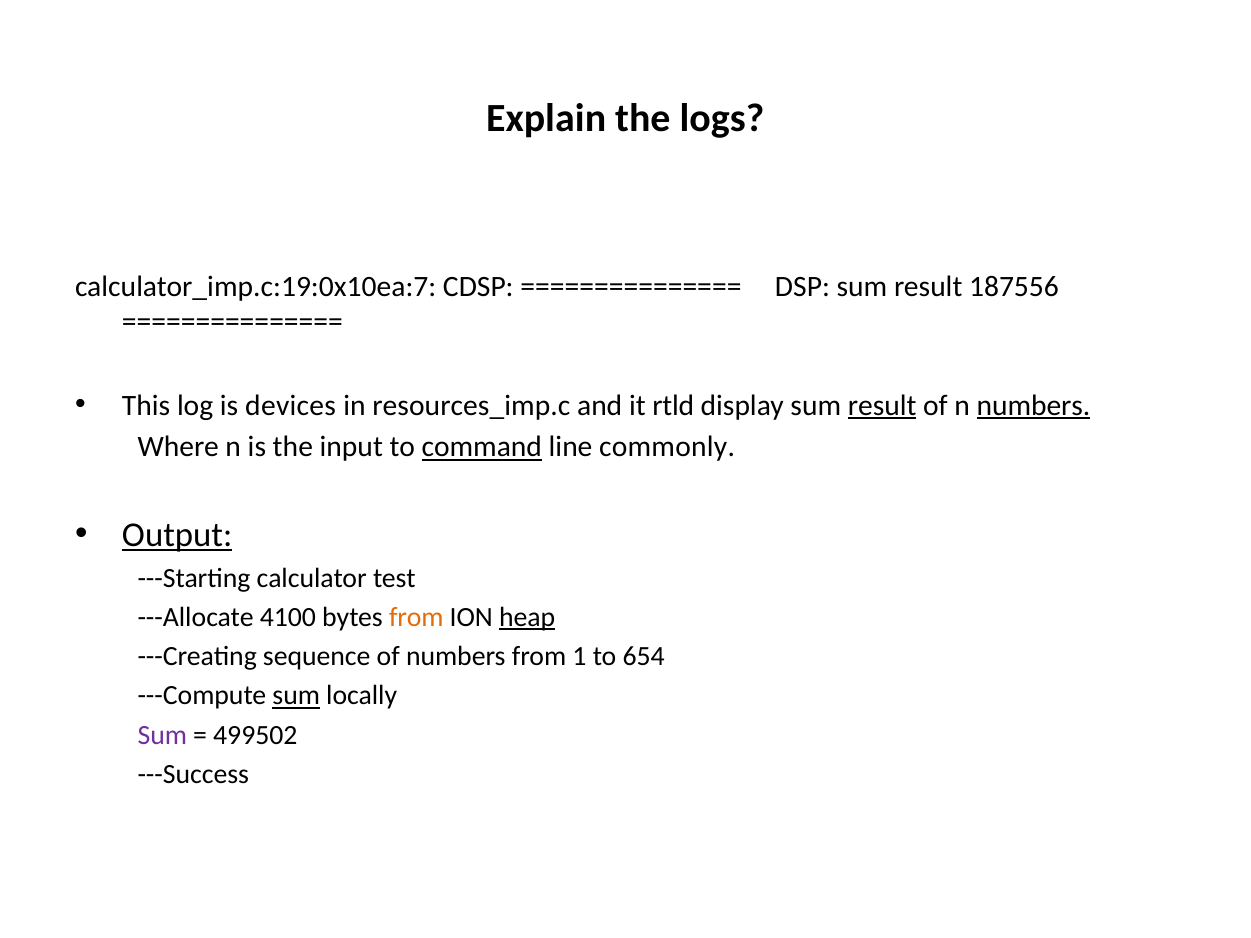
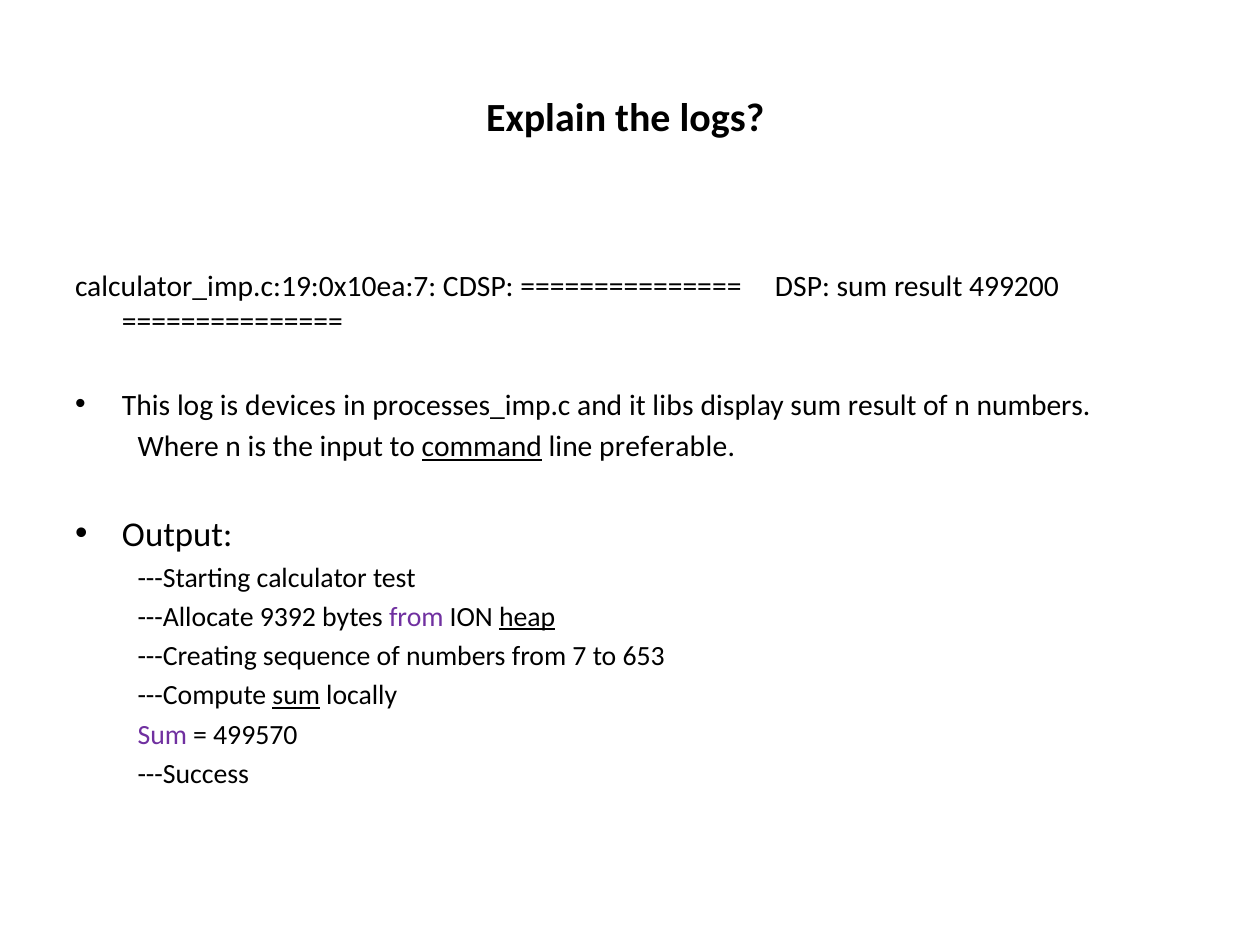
187556: 187556 -> 499200 (1014, 287)
resources_imp.c: resources_imp.c -> processes_imp.c (471, 406)
rtld: rtld -> libs (673, 406)
result underline: present -> none (882, 406)
numbers underline: present -> none (1034, 406)
commonly: commonly -> preferable (667, 447)
Output underline: present -> none (177, 535)
4100: 4100 -> 9392 (288, 617)
from colour: orange -> purple (416, 617)
1: 1 -> 7 (579, 657)
654: 654 -> 653 (644, 657)
499502: 499502 -> 499570 (255, 735)
